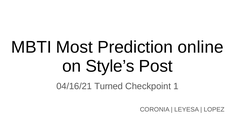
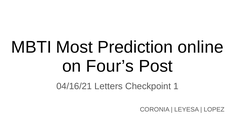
Style’s: Style’s -> Four’s (110, 66)
Turned: Turned -> Letters (109, 86)
